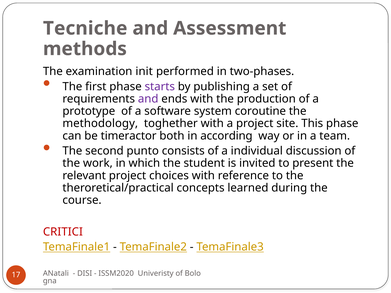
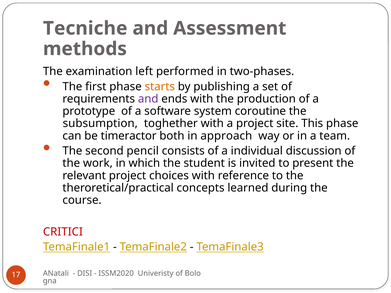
init: init -> left (144, 71)
starts colour: purple -> orange (160, 87)
methodology: methodology -> subsumption (100, 124)
according: according -> approach (226, 136)
punto: punto -> pencil (143, 151)
